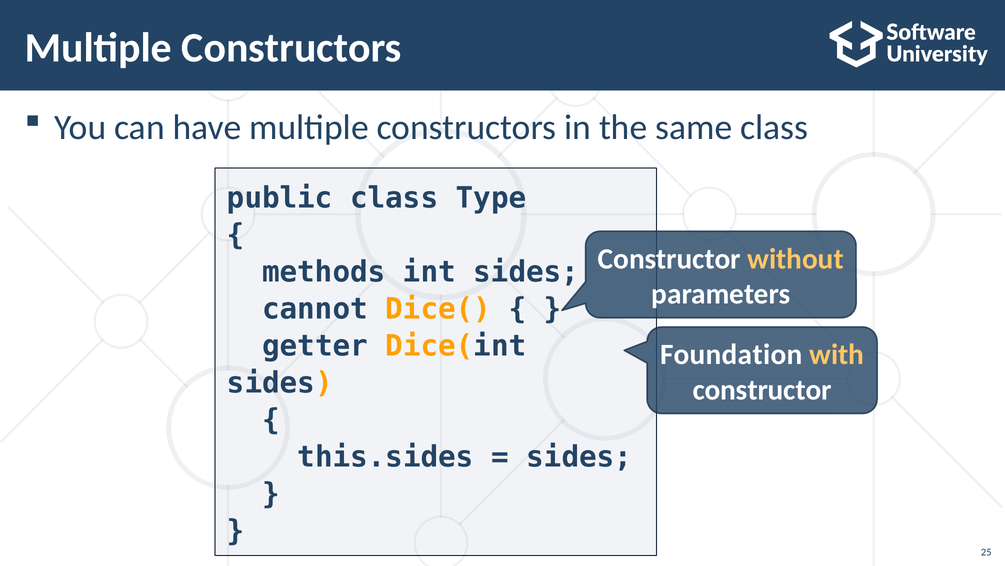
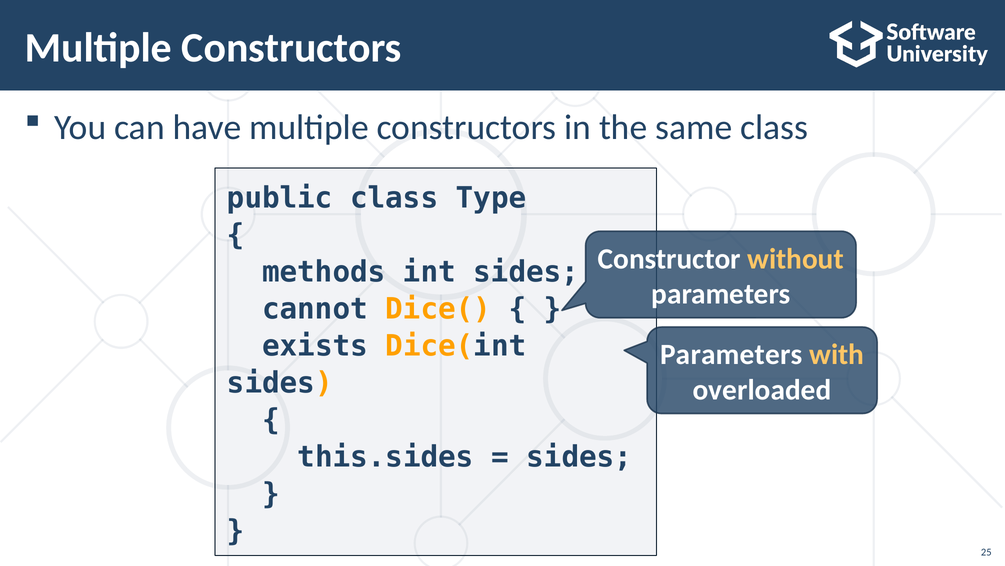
getter: getter -> exists (315, 346)
Foundation: Foundation -> Parameters (731, 354)
constructor: constructor -> overloaded (762, 389)
